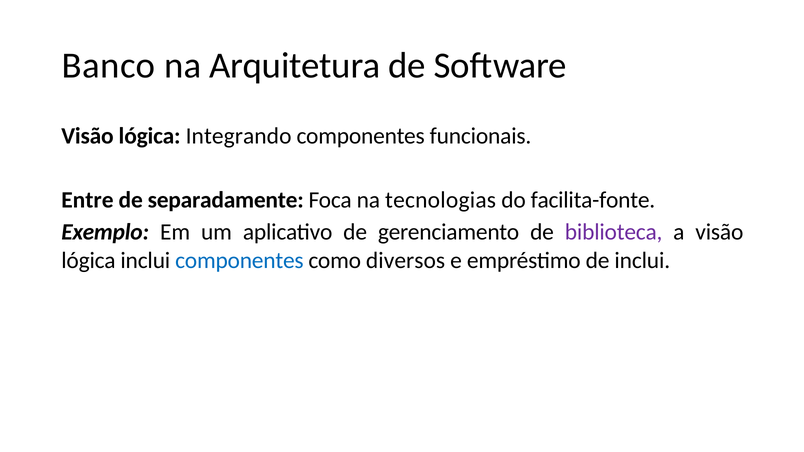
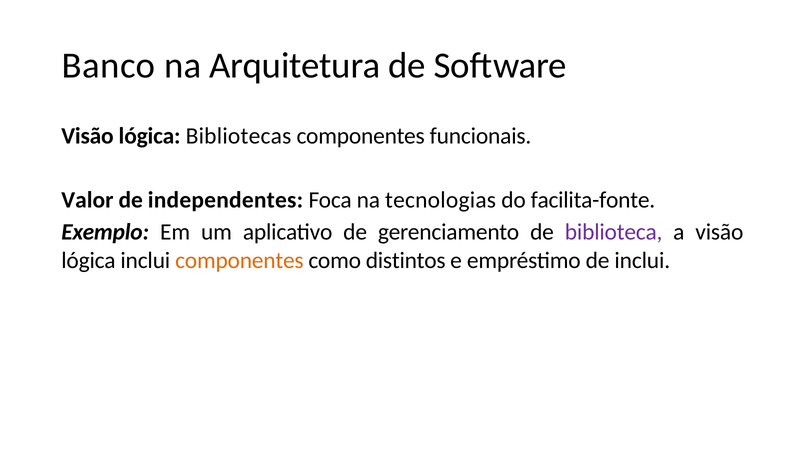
Integrando: Integrando -> Bibliotecas (238, 136)
Entre: Entre -> Valor (87, 200)
separadamente: separadamente -> independentes (225, 200)
componentes colour: blue -> orange (239, 260)
diversos: diversos -> distintos (406, 260)
